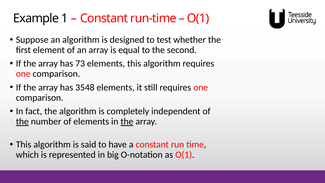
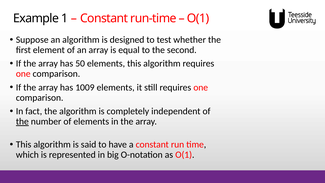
73: 73 -> 50 (80, 64)
3548: 3548 -> 1009 (85, 87)
the underline: present -> none (127, 121)
